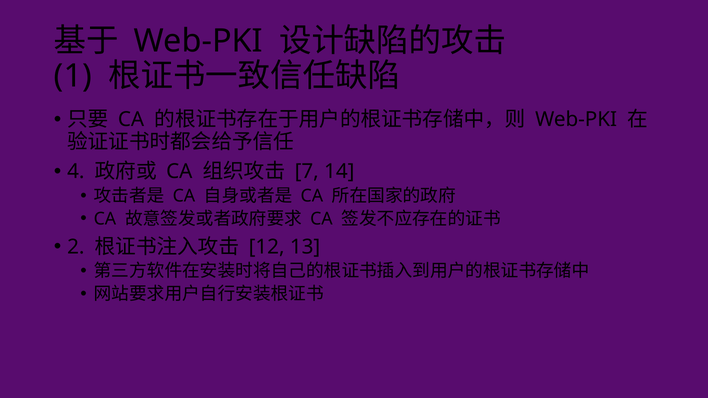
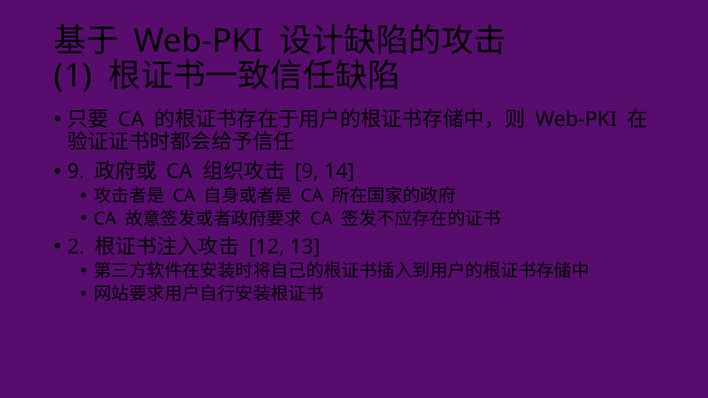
4: 4 -> 9 (76, 172)
7: 7 -> 9 (307, 172)
